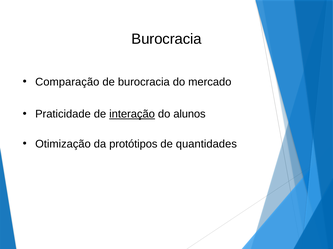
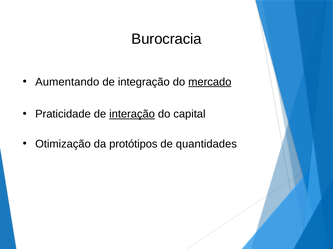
Comparação: Comparação -> Aumentando (67, 82)
de burocracia: burocracia -> integração (144, 82)
mercado underline: none -> present (210, 82)
alunos: alunos -> capital (189, 114)
